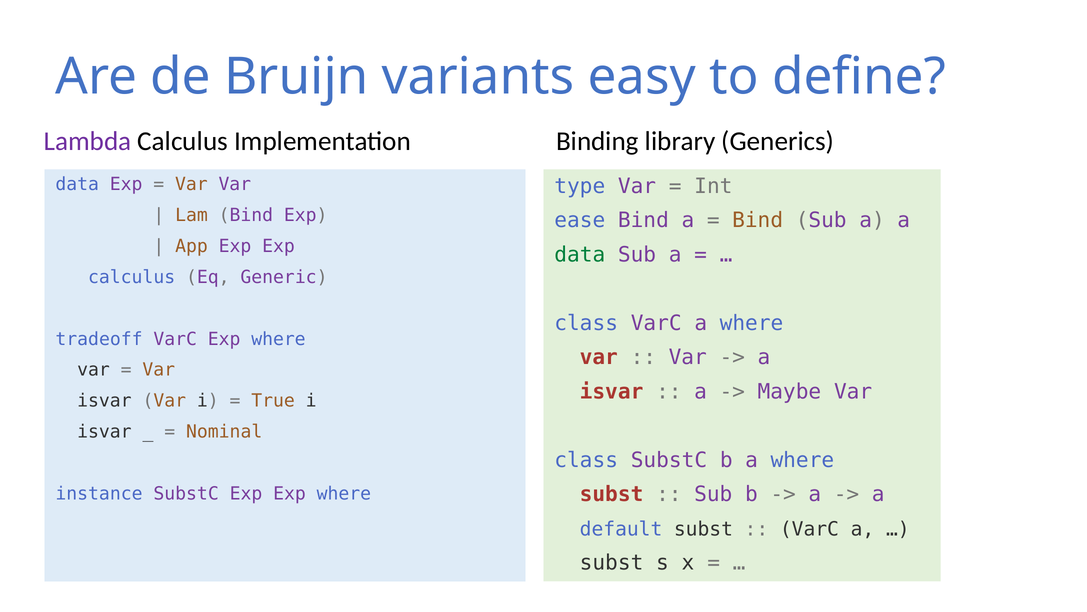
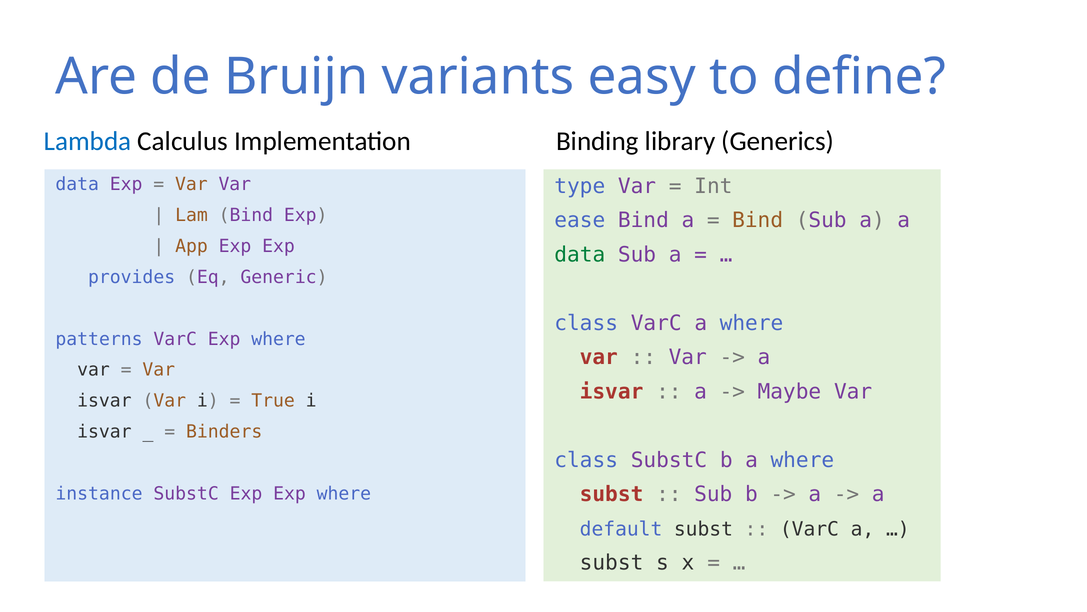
Lambda colour: purple -> blue (88, 141)
calculus: calculus -> provides (132, 277)
tradeoff: tradeoff -> patterns (99, 339)
Nominal: Nominal -> Binders (224, 431)
